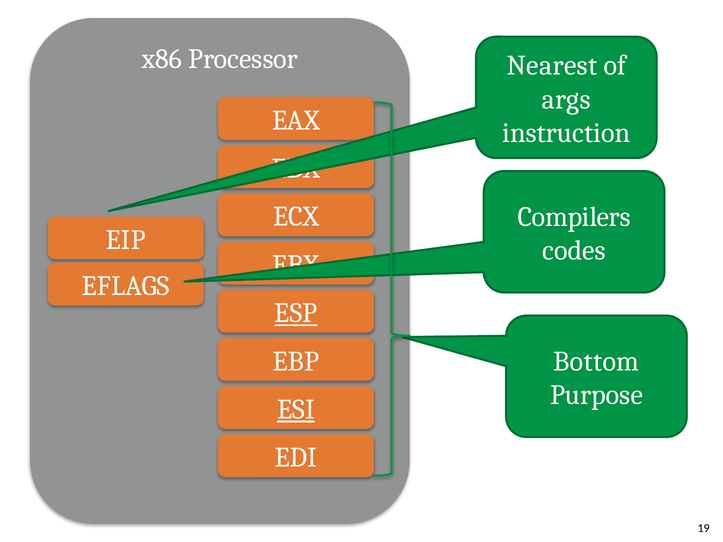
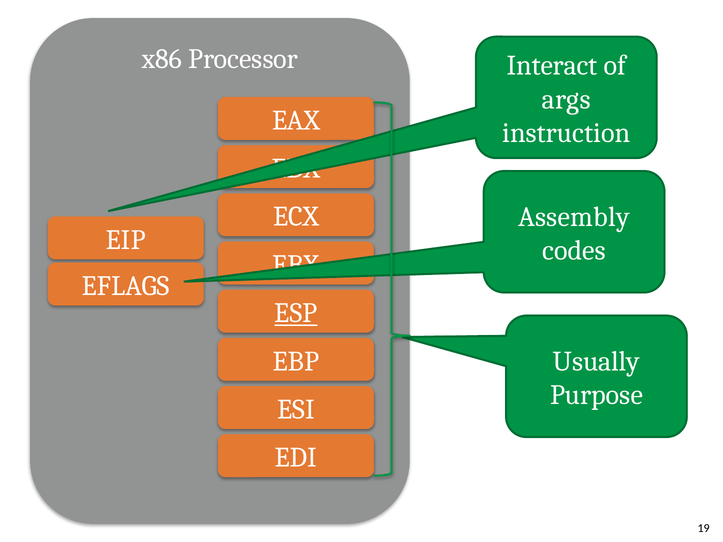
Nearest: Nearest -> Interact (552, 66)
Compilers: Compilers -> Assembly (574, 217)
Bottom: Bottom -> Usually (596, 362)
ESI underline: present -> none (296, 410)
